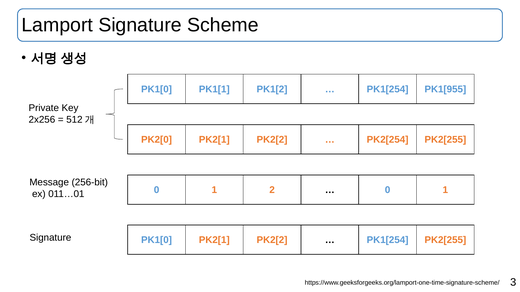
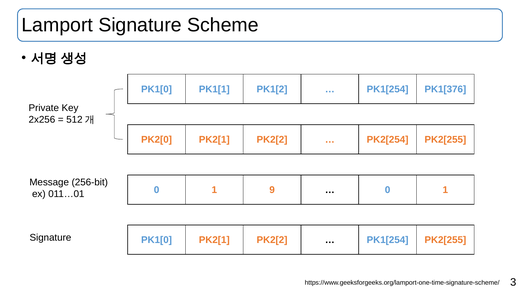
PK1[955: PK1[955 -> PK1[376 (445, 89)
2: 2 -> 9 (272, 190)
